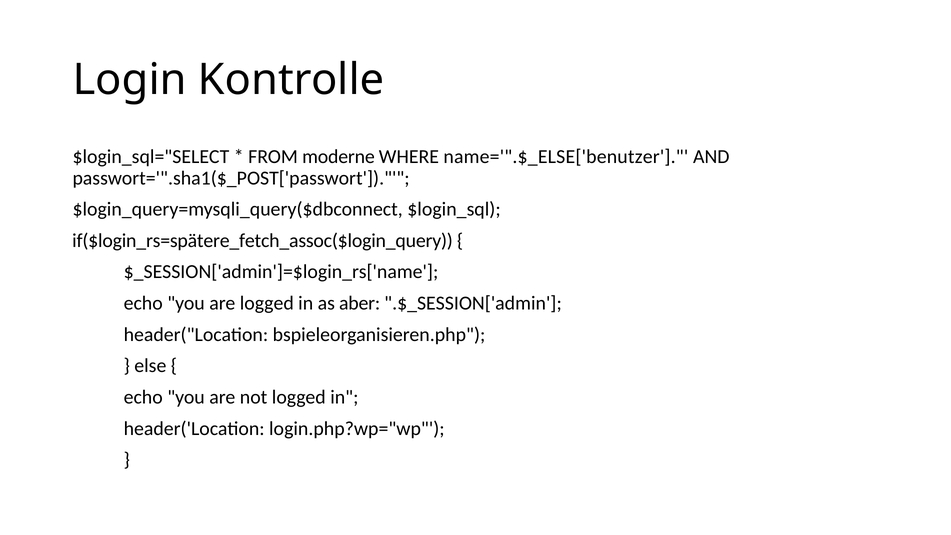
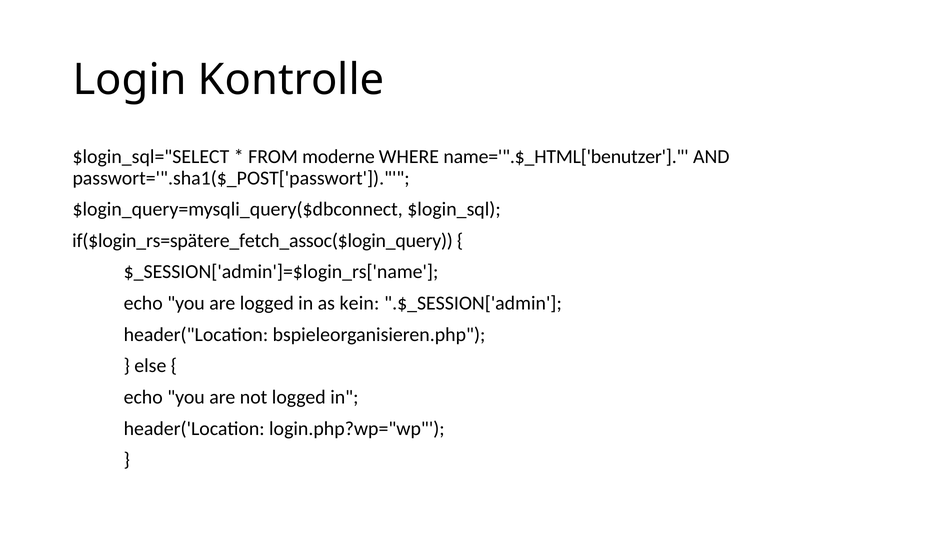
name='".$_ELSE['benutzer: name='".$_ELSE['benutzer -> name='".$_HTML['benutzer (566, 157)
aber: aber -> kein (359, 303)
